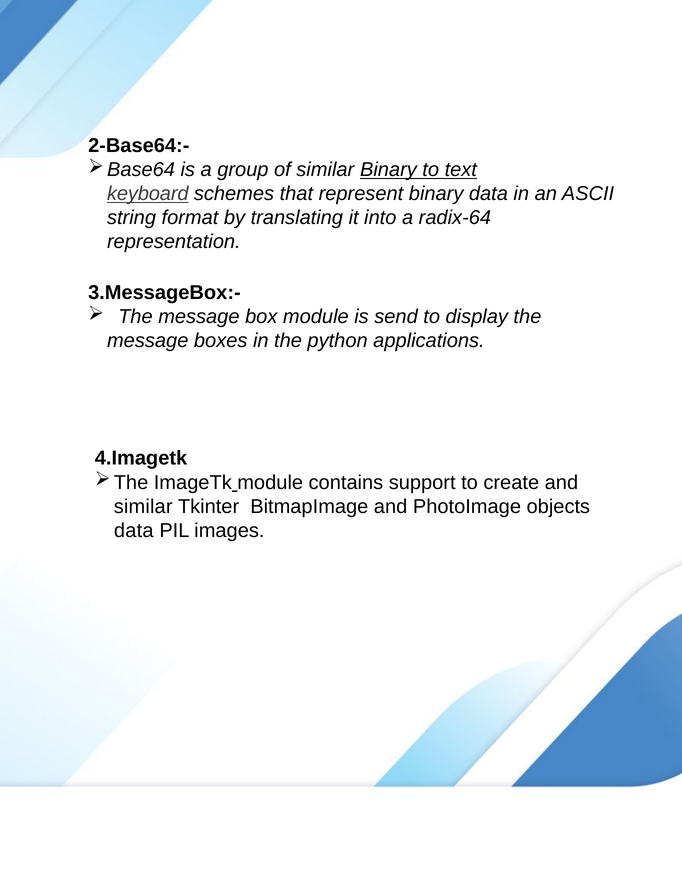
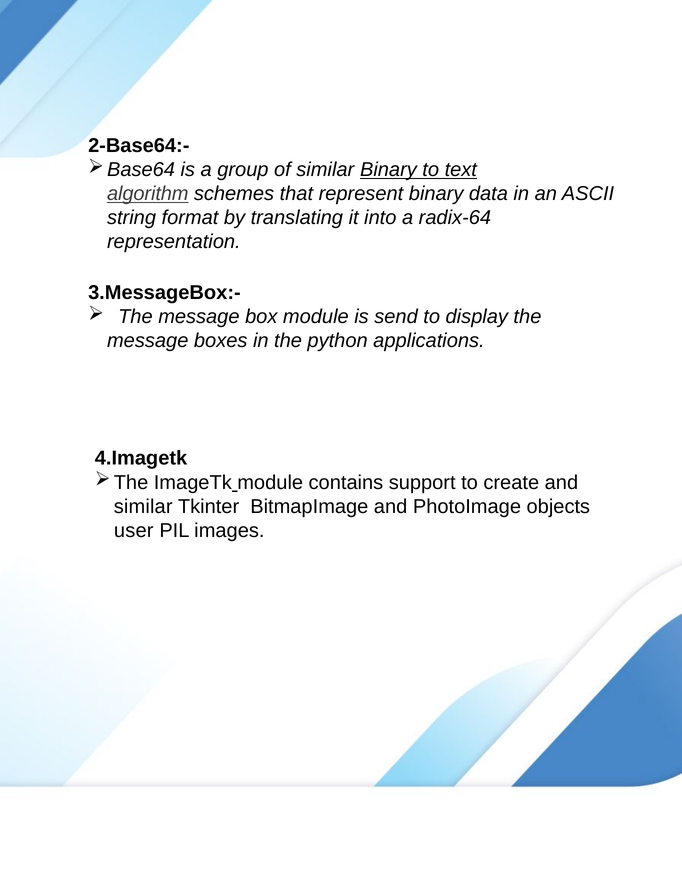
keyboard: keyboard -> algorithm (148, 194)
data: data -> user (134, 531)
